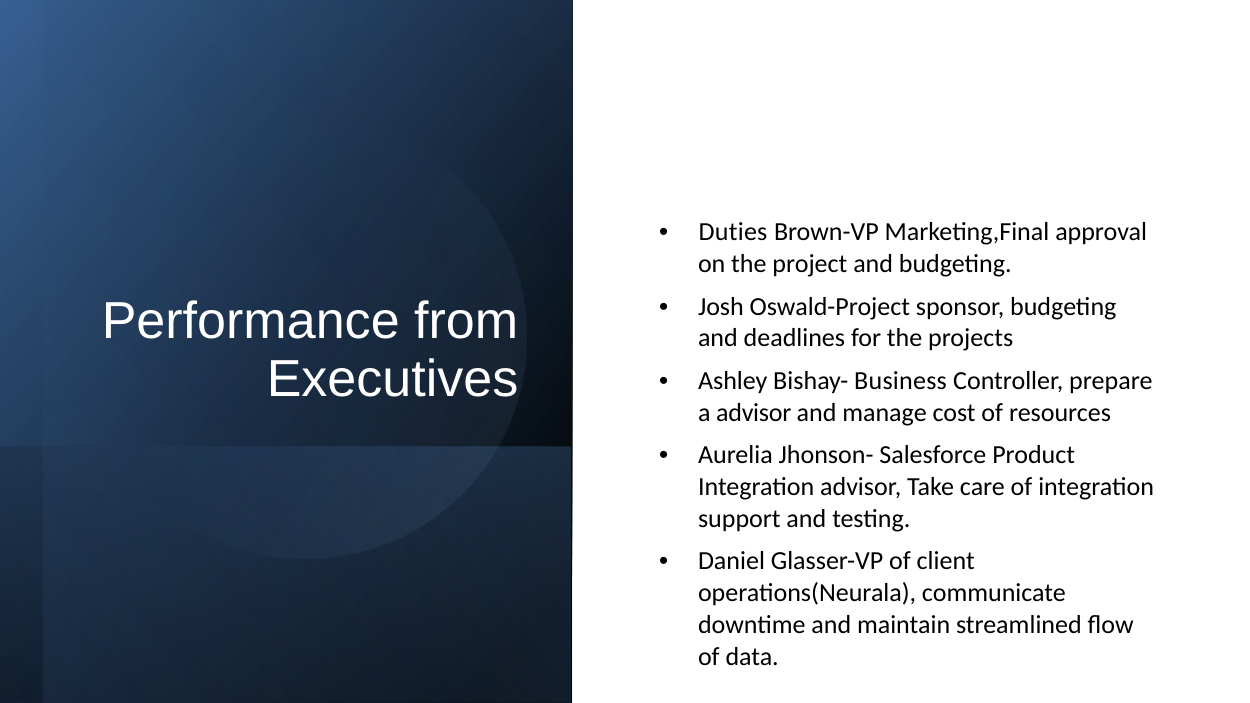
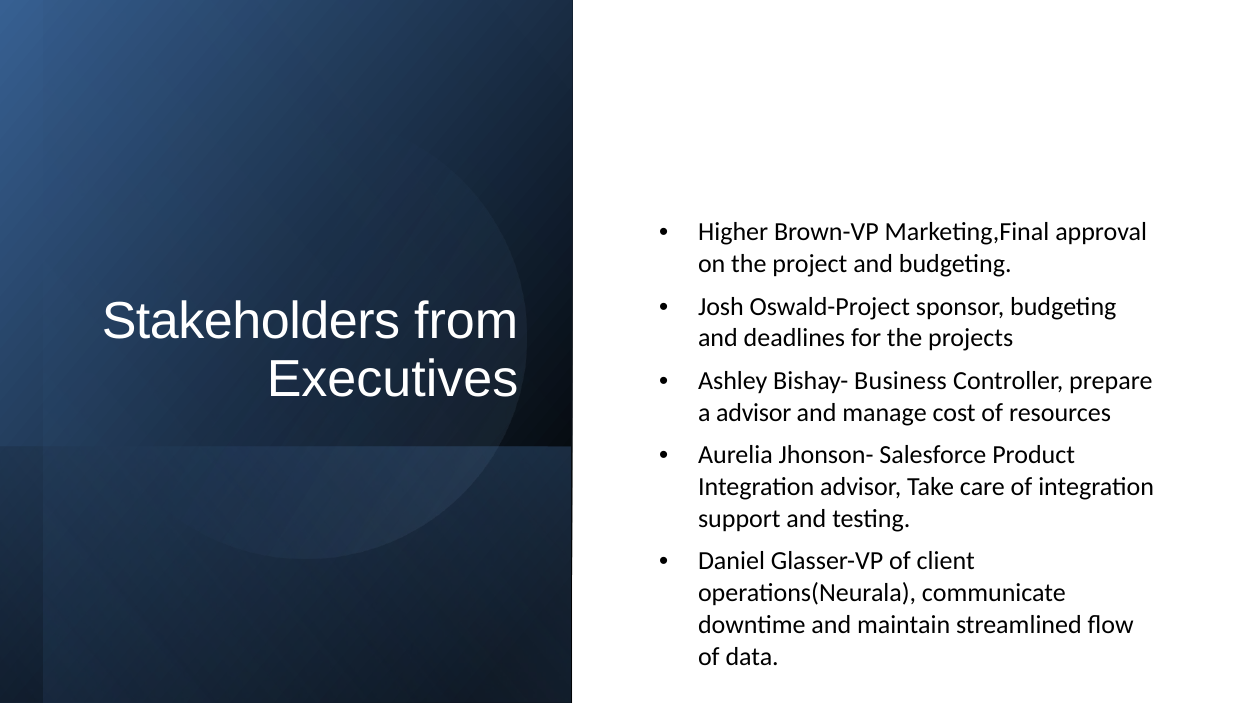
Duties: Duties -> Higher (733, 232)
Performance: Performance -> Stakeholders (251, 321)
